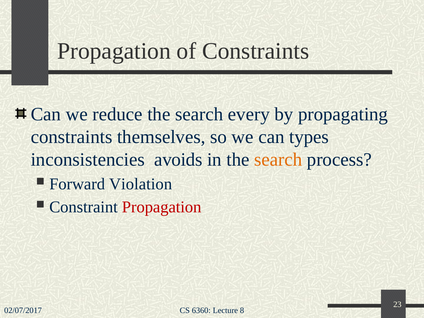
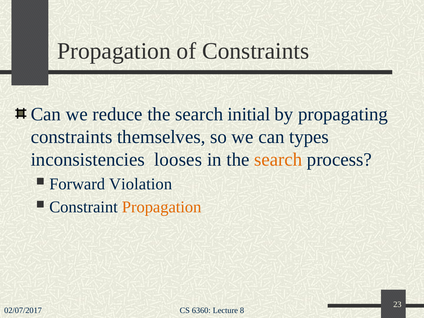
every: every -> initial (249, 114)
avoids: avoids -> looses (178, 160)
Propagation colour: red -> orange (162, 207)
